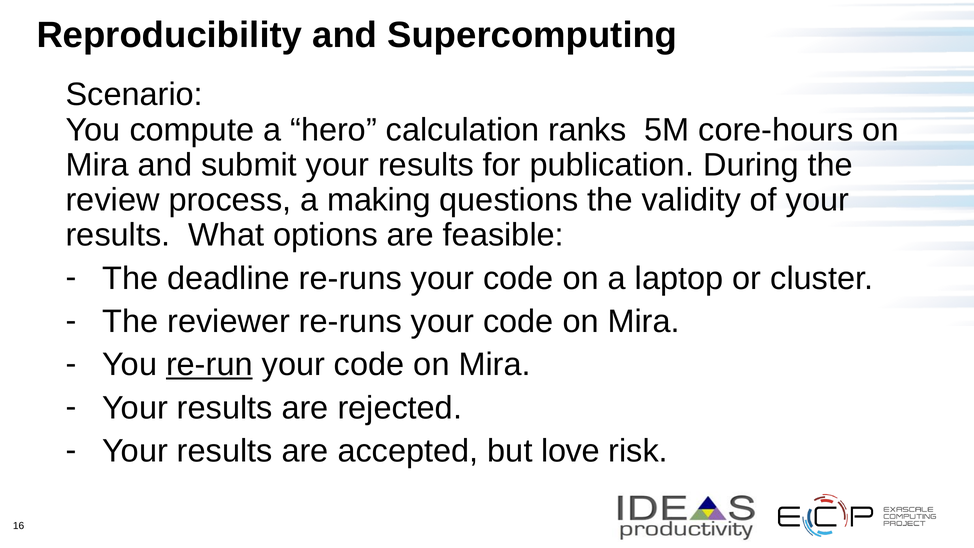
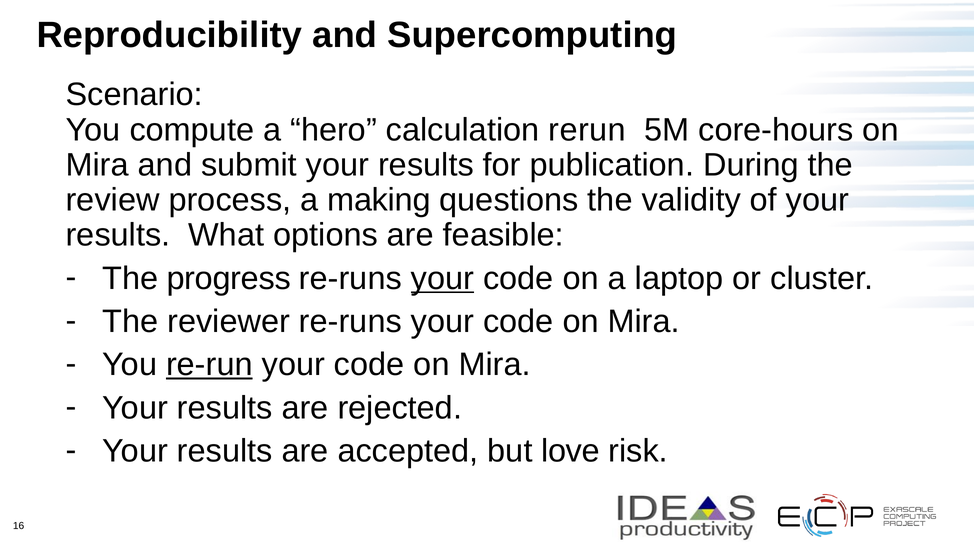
ranks: ranks -> rerun (587, 130)
deadline: deadline -> progress (229, 278)
your underline: none -> present (442, 278)
